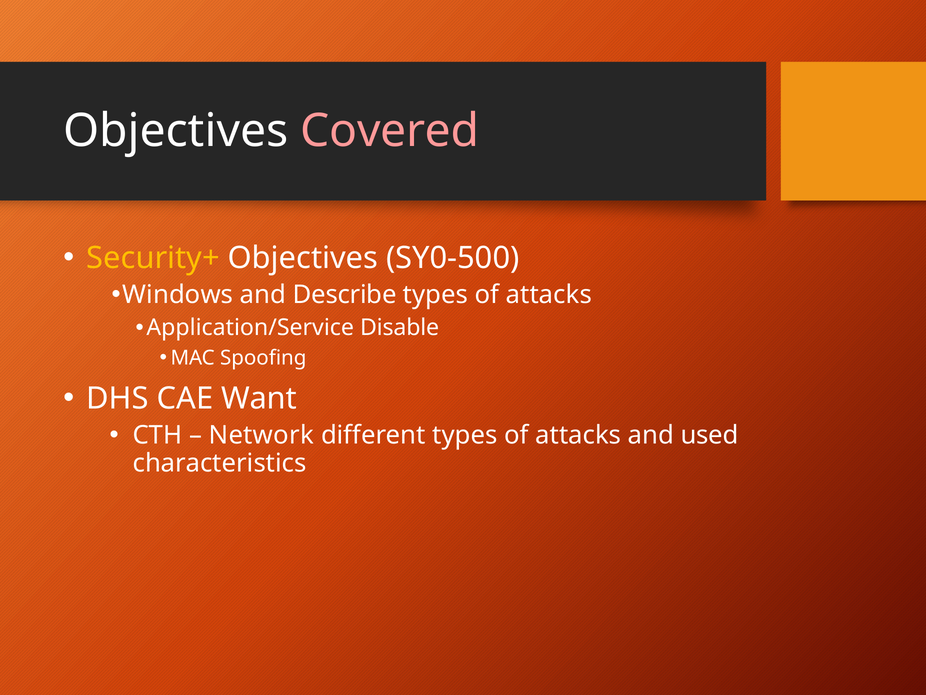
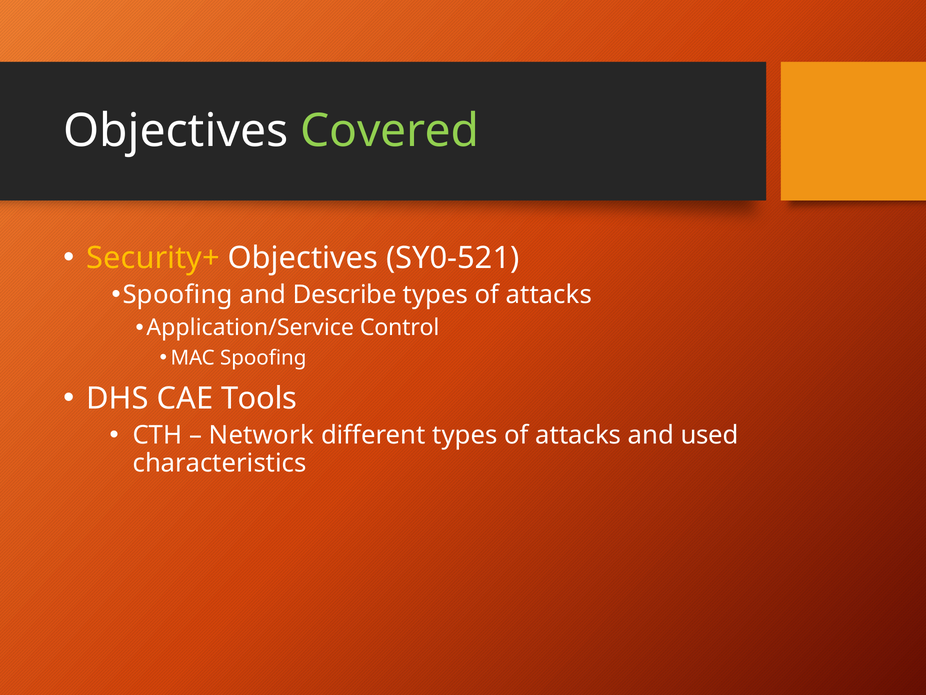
Covered colour: pink -> light green (390, 131)
SY0-500: SY0-500 -> SY0-521 (453, 258)
Windows: Windows -> Spoofing (178, 295)
Disable: Disable -> Control (400, 328)
Want: Want -> Tools (259, 398)
